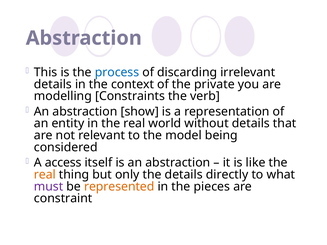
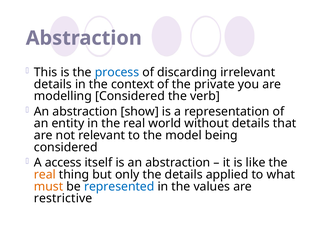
modelling Constraints: Constraints -> Considered (130, 96)
directly: directly -> applied (227, 175)
must colour: purple -> orange (49, 187)
represented colour: orange -> blue (119, 187)
pieces: pieces -> values (212, 187)
constraint: constraint -> restrictive (63, 199)
